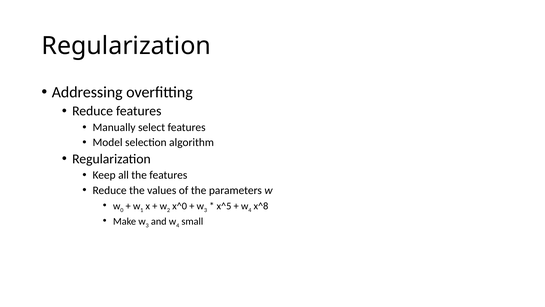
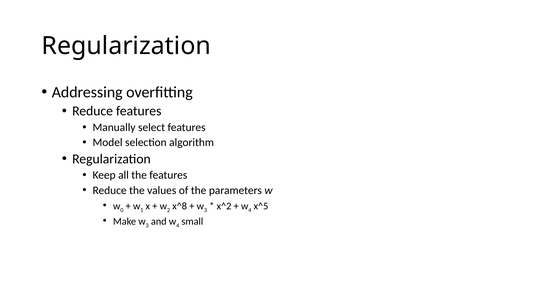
x^0: x^0 -> x^8 (180, 206)
x^5: x^5 -> x^2 (224, 206)
x^8: x^8 -> x^5 (261, 206)
